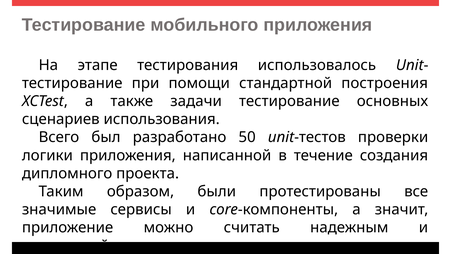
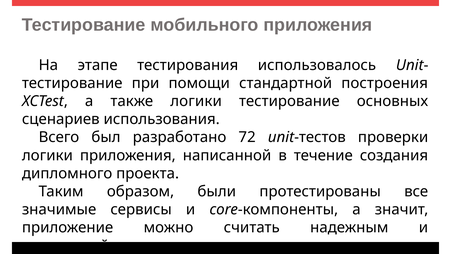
также задачи: задачи -> логики (196, 101)
50: 50 -> 72 (247, 137)
